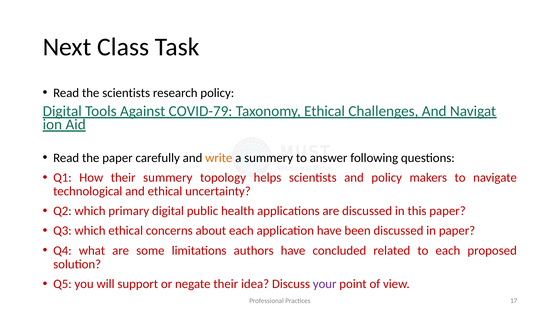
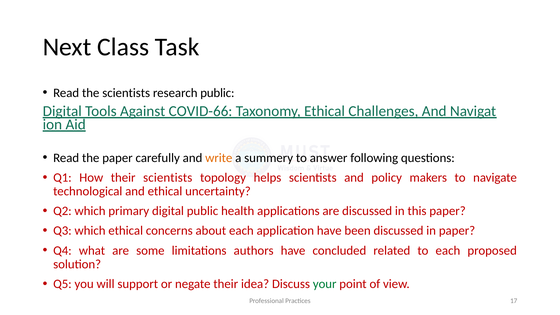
research policy: policy -> public (217, 93)
COVID-79: COVID-79 -> COVID-66 (201, 111)
their summery: summery -> scientists (168, 178)
your colour: purple -> green (325, 284)
